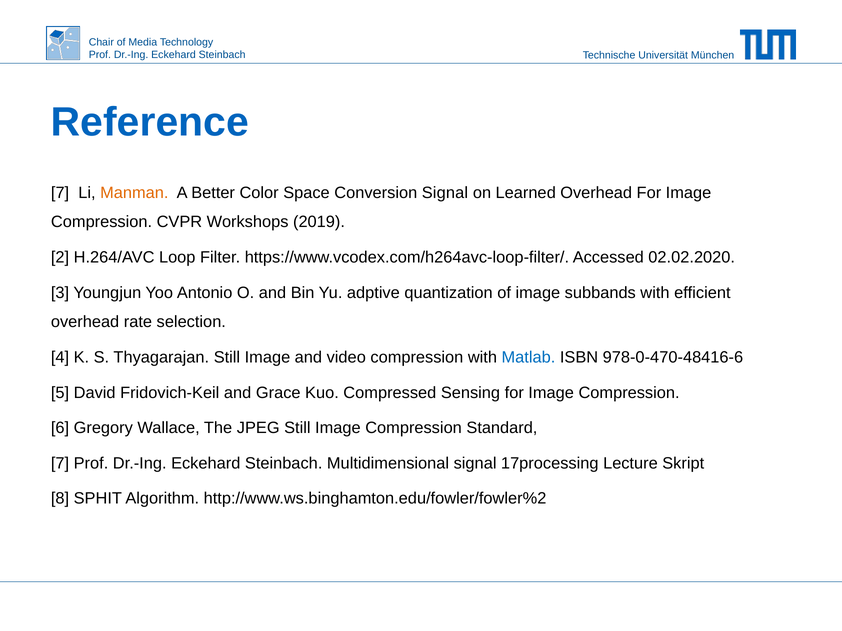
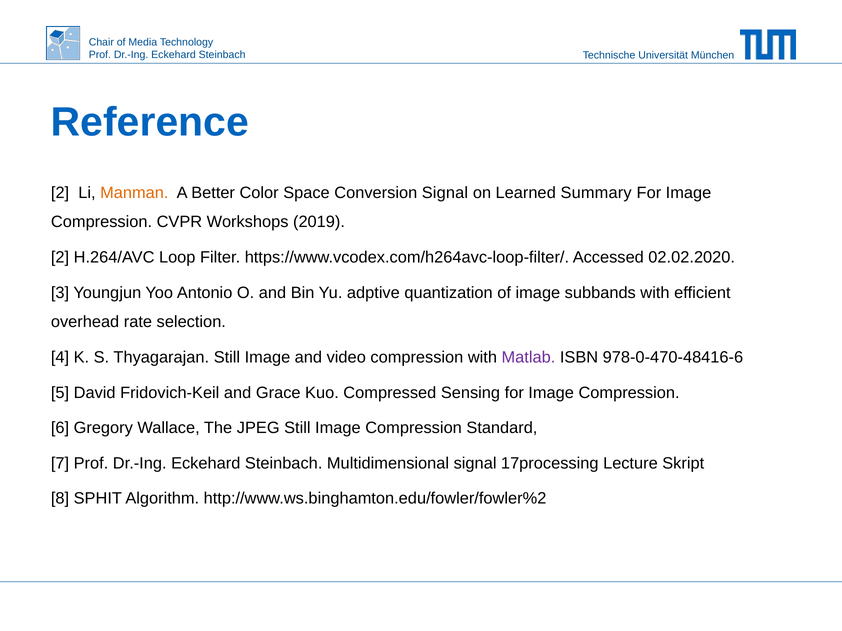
7: 7 -> 2 (60, 193)
Learned Overhead: Overhead -> Summary (596, 193)
Matlab colour: blue -> purple (528, 358)
